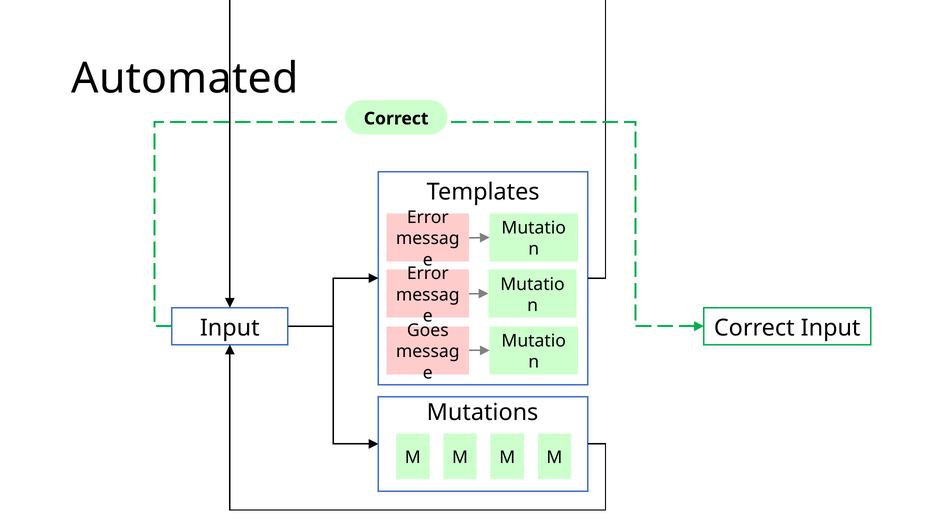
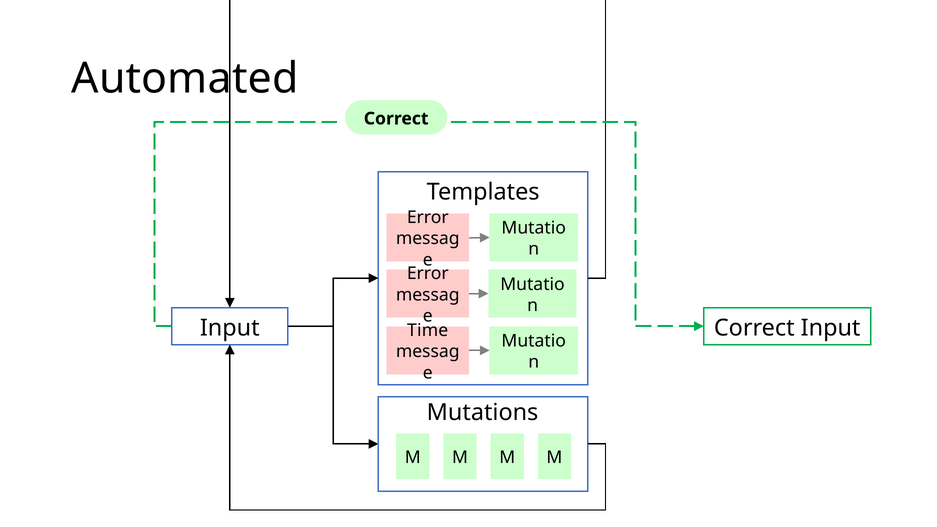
Goes: Goes -> Time (428, 331)
